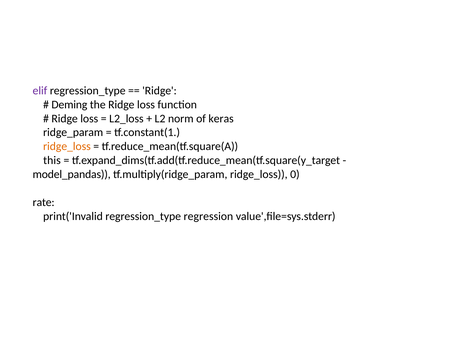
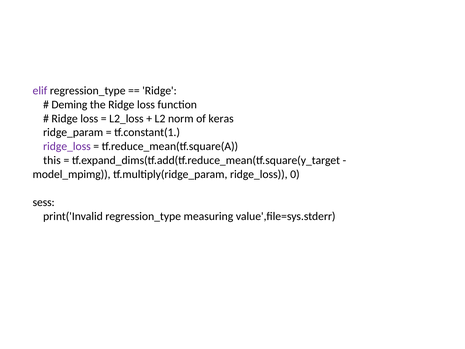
ridge_loss colour: orange -> purple (67, 146)
model_pandas: model_pandas -> model_mpimg (72, 174)
rate: rate -> sess (44, 202)
regression: regression -> measuring (208, 216)
